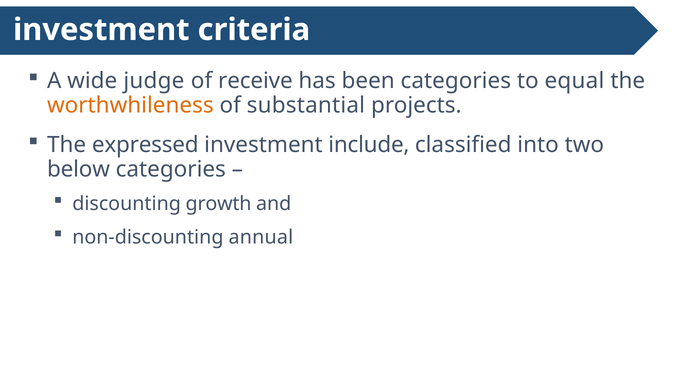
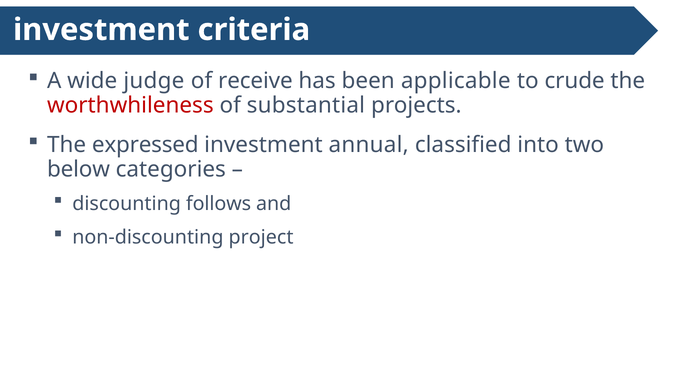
been categories: categories -> applicable (456, 81)
equal: equal -> crude (575, 81)
worthwhileness colour: orange -> red (130, 105)
include: include -> annual (369, 145)
growth: growth -> follows (219, 204)
annual: annual -> project (261, 237)
